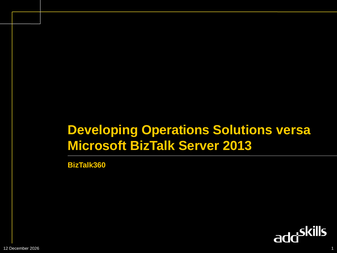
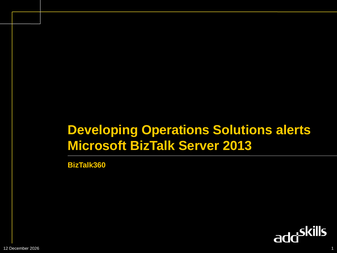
versa: versa -> alerts (293, 130)
